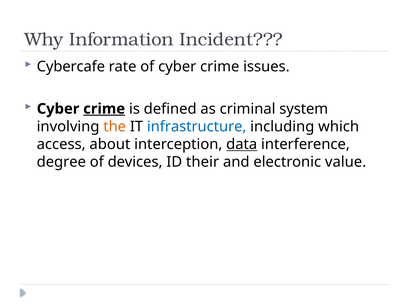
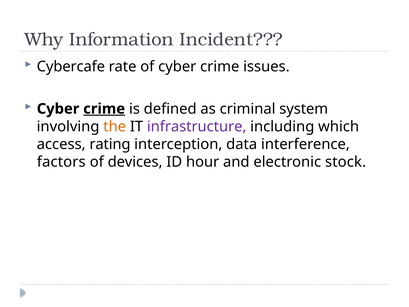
infrastructure colour: blue -> purple (197, 126)
about: about -> rating (110, 144)
data underline: present -> none (242, 144)
degree: degree -> factors (61, 162)
their: their -> hour (203, 162)
value: value -> stock (346, 162)
